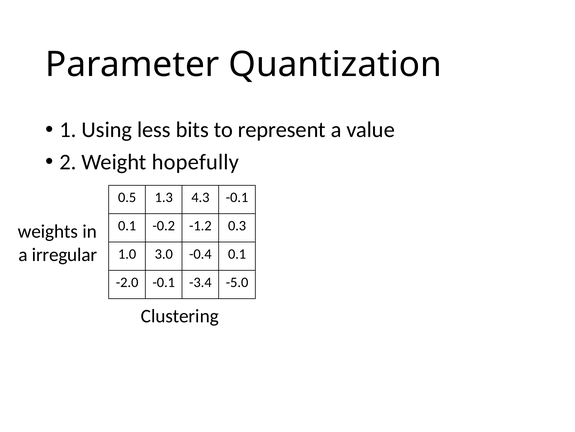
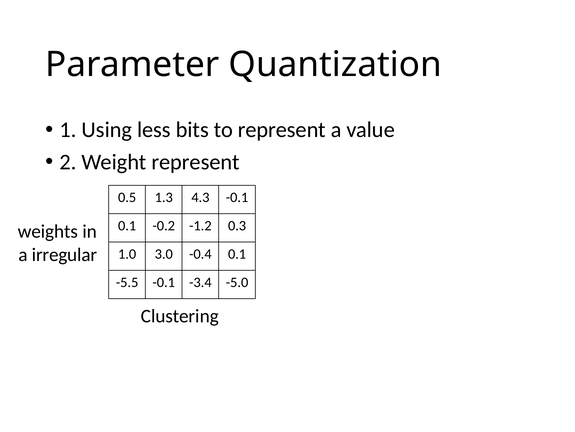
Weight hopefully: hopefully -> represent (196, 162)
-2.0: -2.0 -> -5.5 (127, 282)
